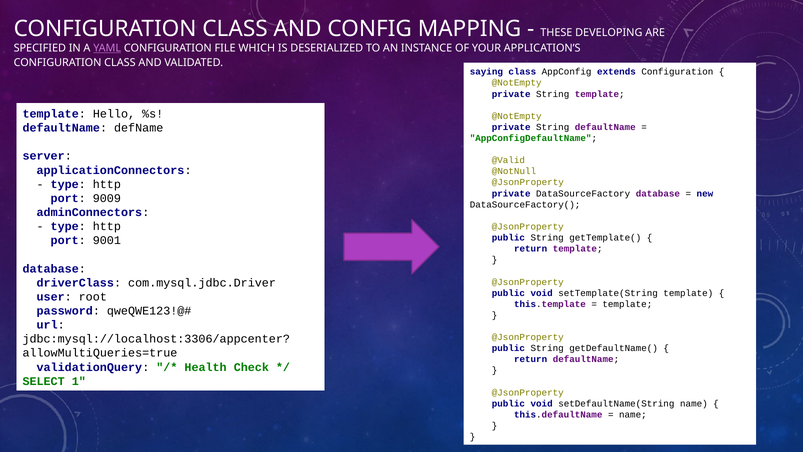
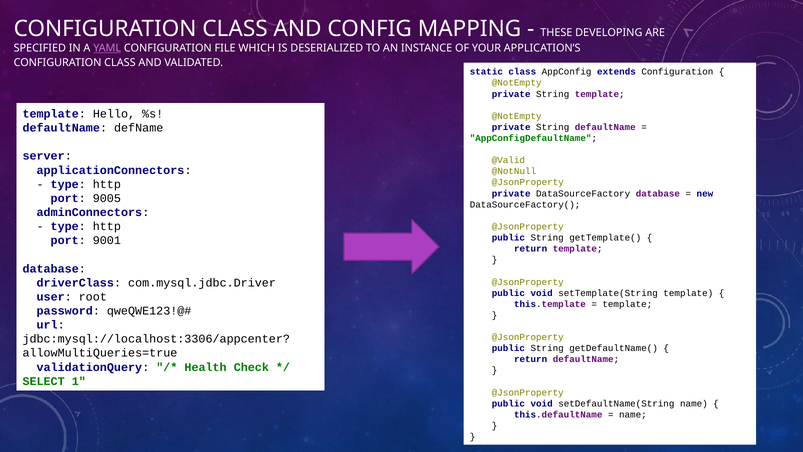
saying: saying -> static (486, 72)
9009: 9009 -> 9005 (107, 198)
